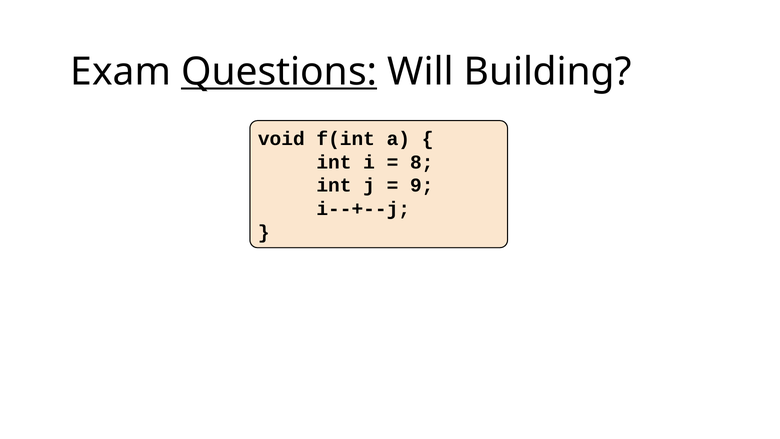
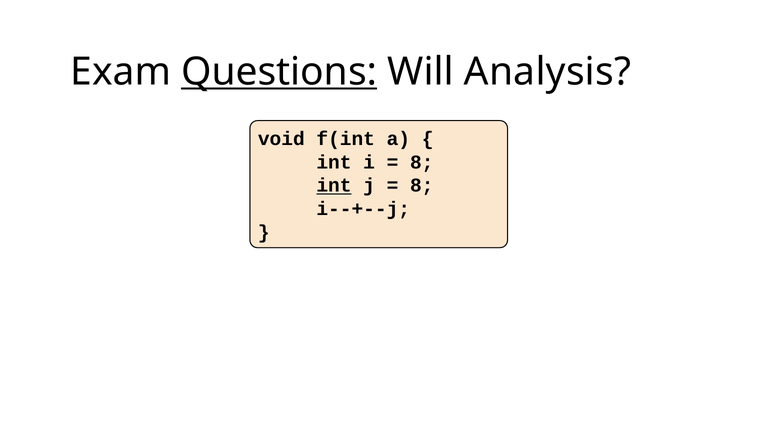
Building: Building -> Analysis (548, 72)
int underline: none -> present (334, 185)
9: 9 -> 8 (422, 185)
